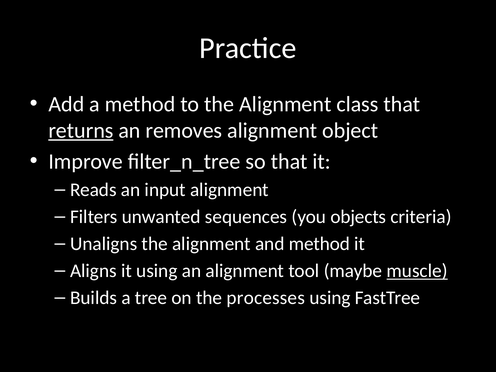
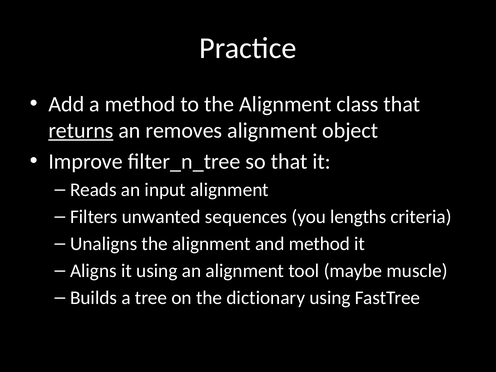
objects: objects -> lengths (358, 217)
muscle underline: present -> none (417, 271)
processes: processes -> dictionary (266, 298)
